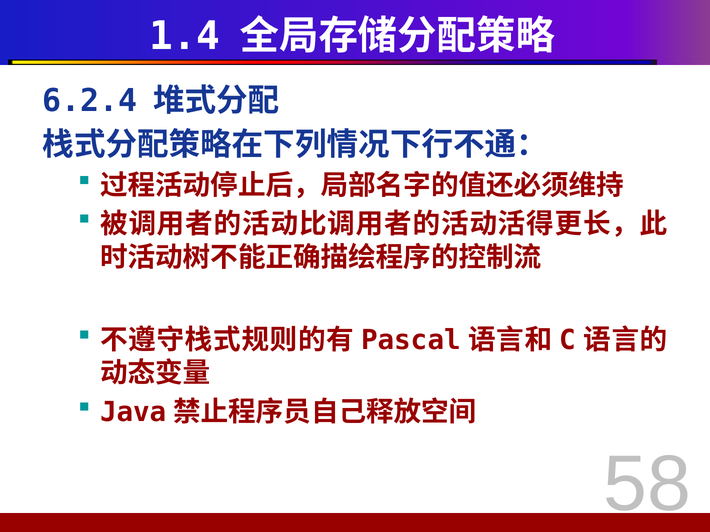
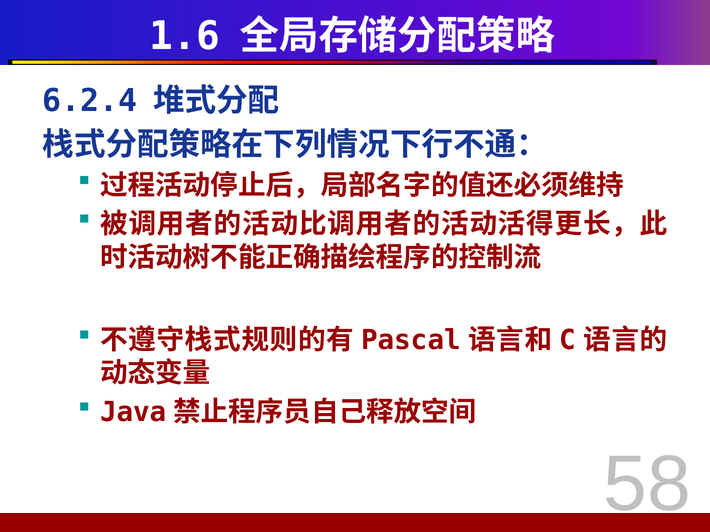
1.4: 1.4 -> 1.6 (185, 36)
